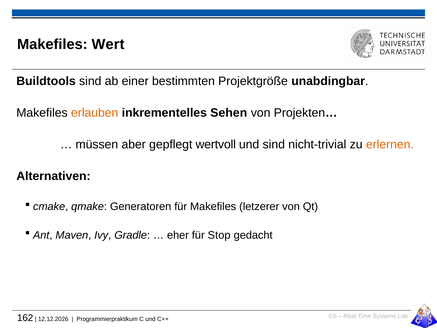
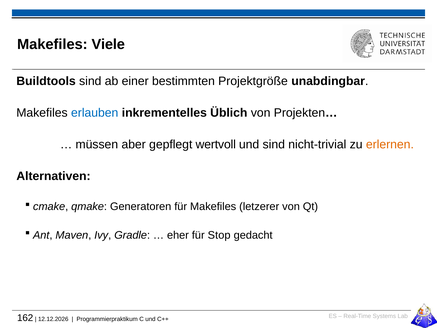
Wert: Wert -> Viele (108, 44)
erlauben colour: orange -> blue (95, 113)
Sehen: Sehen -> Üblich (229, 113)
